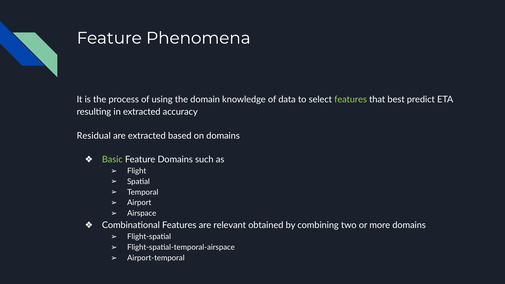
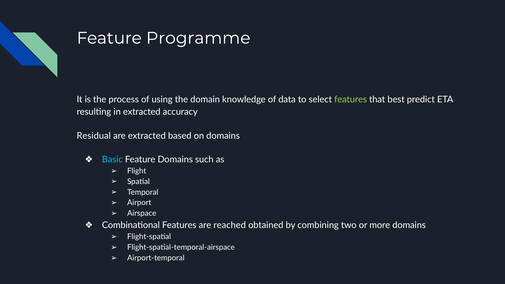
Phenomena: Phenomena -> Programme (198, 38)
Basic colour: light green -> light blue (112, 160)
relevant: relevant -> reached (230, 225)
